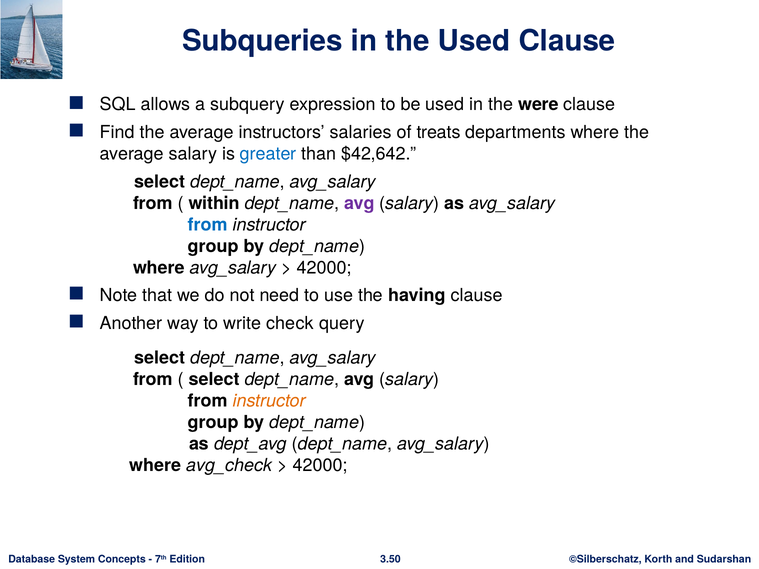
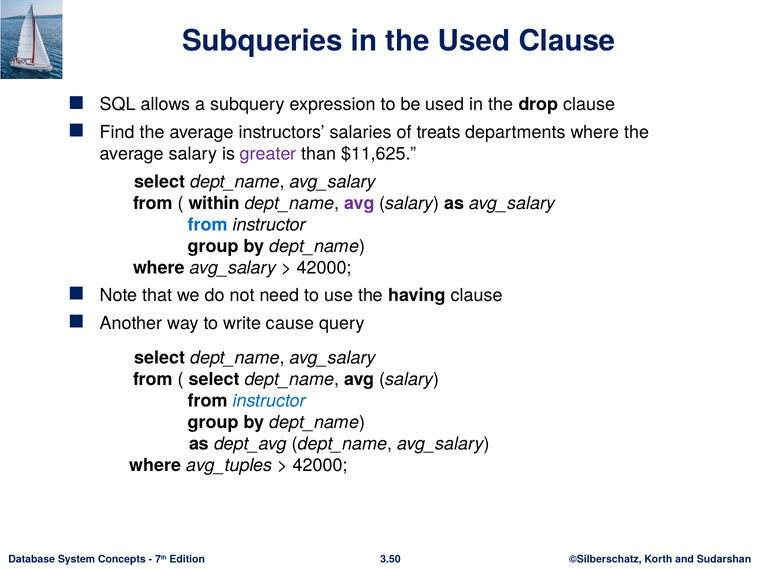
were: were -> drop (538, 105)
greater colour: blue -> purple (268, 154)
$42,642: $42,642 -> $11,625 (379, 154)
check: check -> cause (290, 323)
instructor colour: orange -> blue (269, 401)
avg_check: avg_check -> avg_tuples (229, 466)
